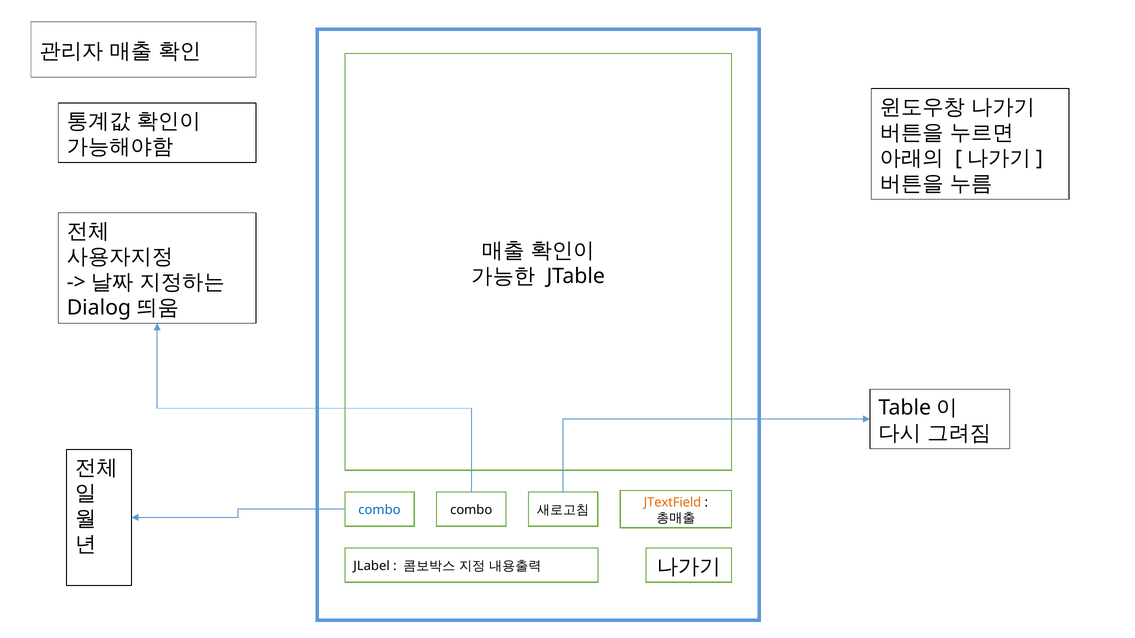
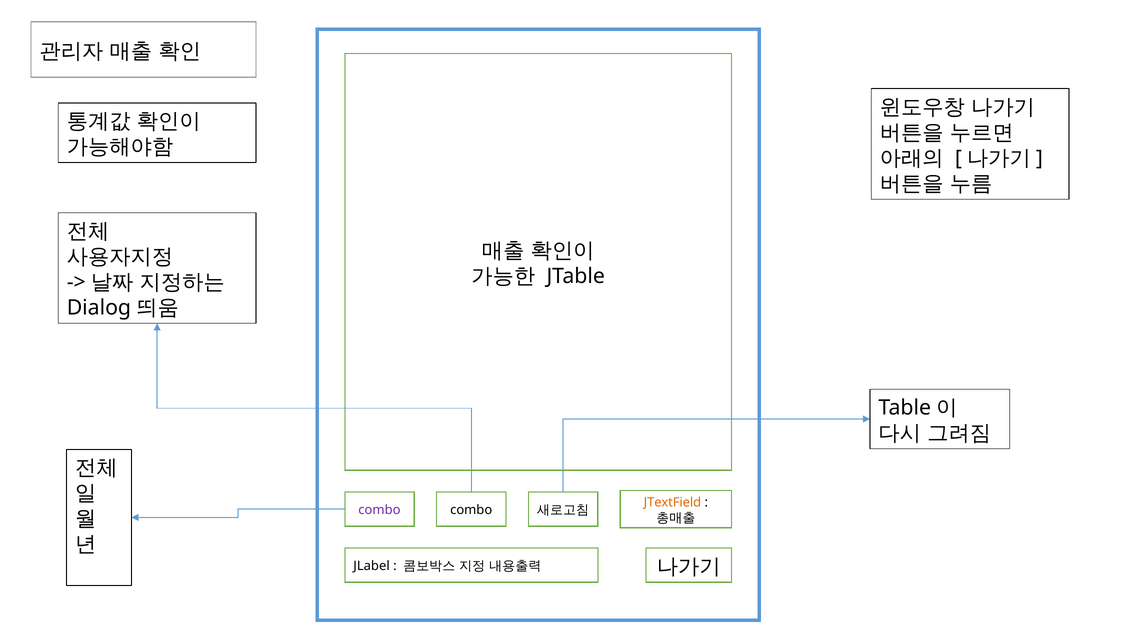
combo colour: blue -> purple (379, 510)
